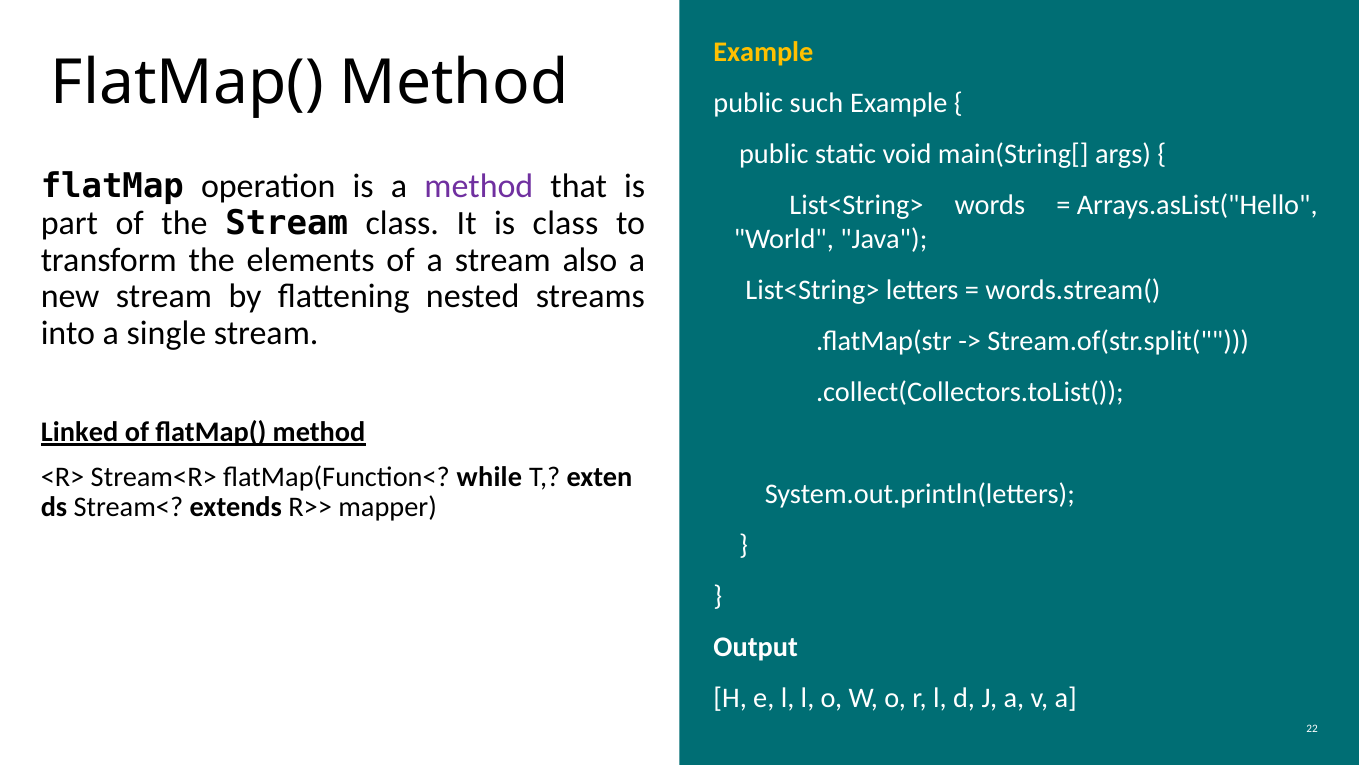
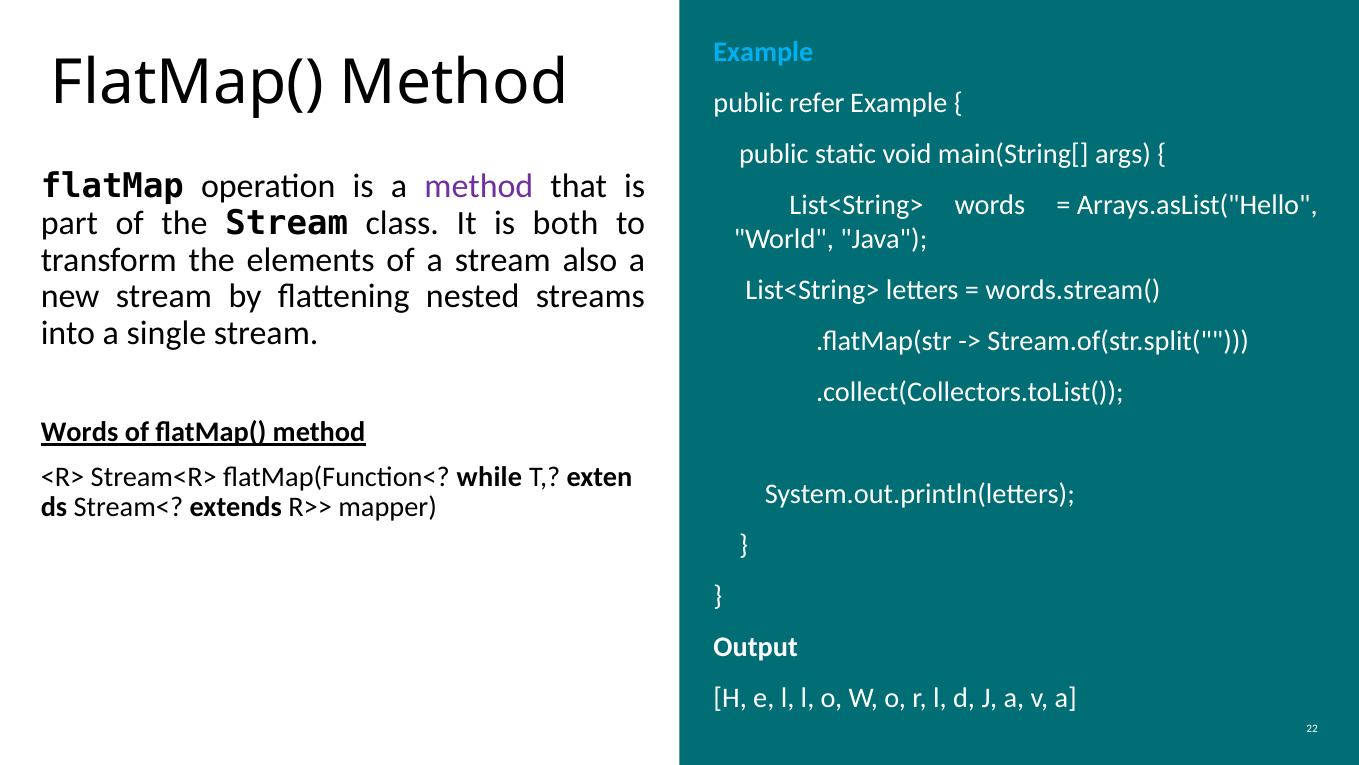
Example colour: yellow -> light blue (763, 52)
such: such -> refer (817, 103)
is class: class -> both (566, 223)
Linked: Linked -> Words (80, 432)
